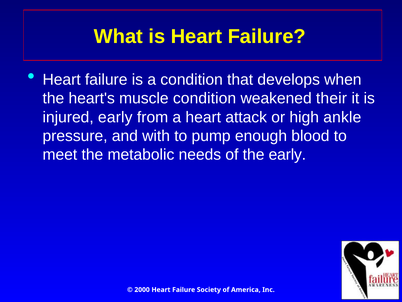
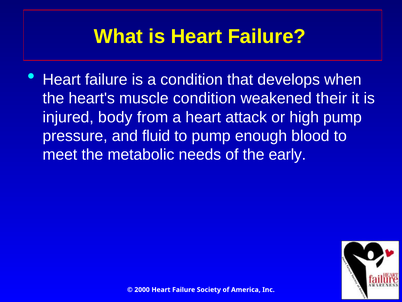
injured early: early -> body (115, 117)
high ankle: ankle -> pump (342, 117)
with: with -> fluid (156, 136)
